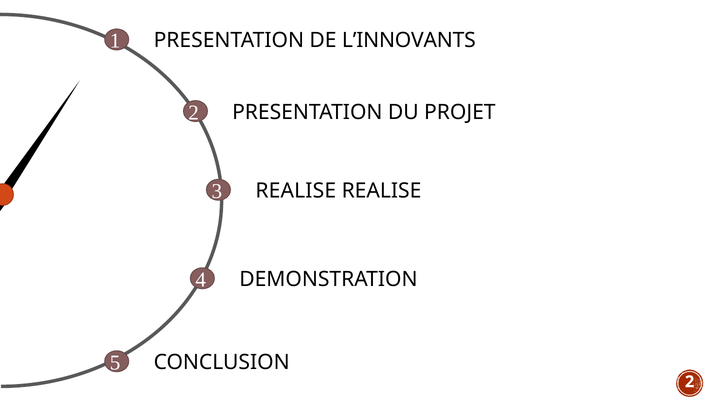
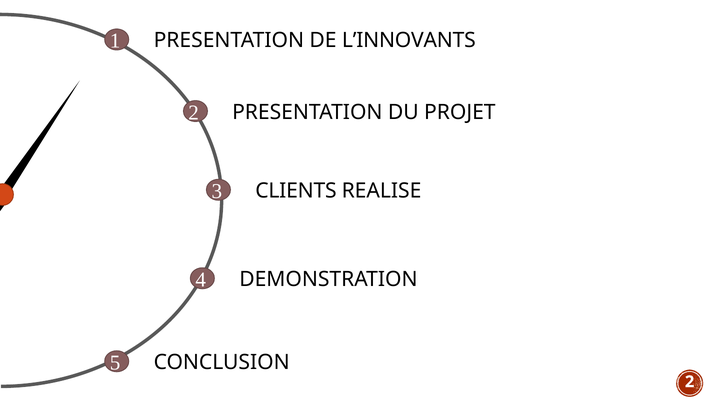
3 REALISE: REALISE -> CLIENTS (296, 191)
